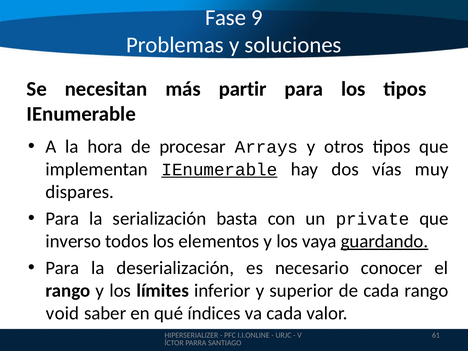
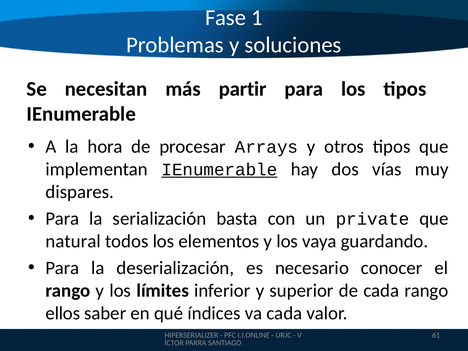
9: 9 -> 1 (257, 18)
inverso: inverso -> natural (73, 241)
guardando underline: present -> none (385, 241)
void: void -> ellos (63, 313)
